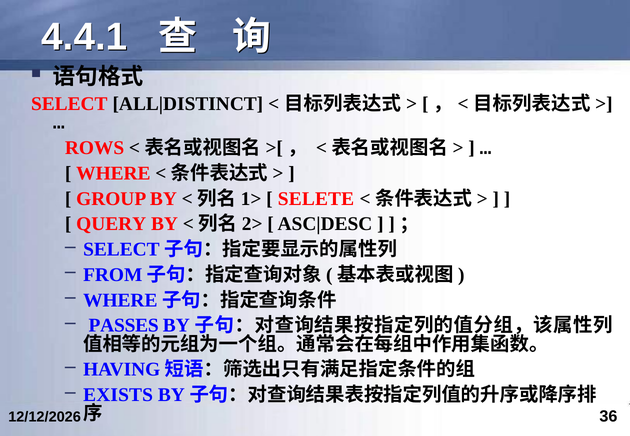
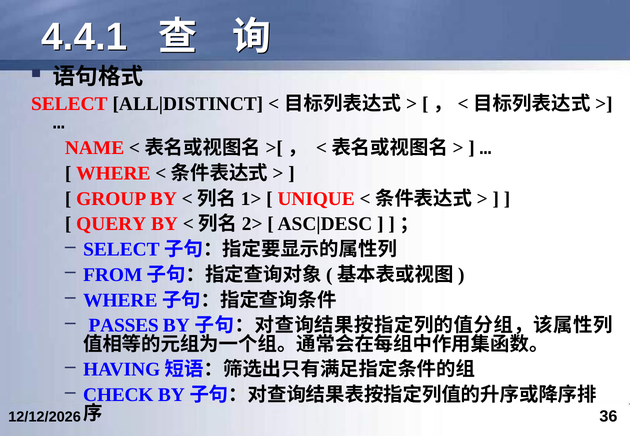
ROWS: ROWS -> NAME (95, 148)
SELETE: SELETE -> UNIQUE (316, 199)
EXISTS: EXISTS -> CHECK (118, 395)
